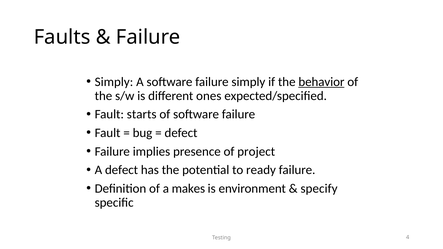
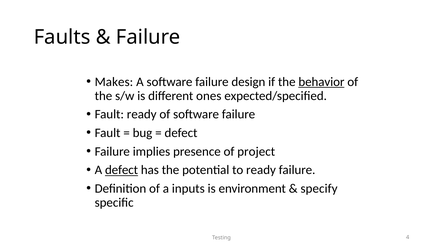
Simply: Simply -> Makes (114, 82)
failure simply: simply -> design (248, 82)
Fault starts: starts -> ready (142, 114)
defect underline: none -> present (122, 170)
makes: makes -> inputs (188, 189)
